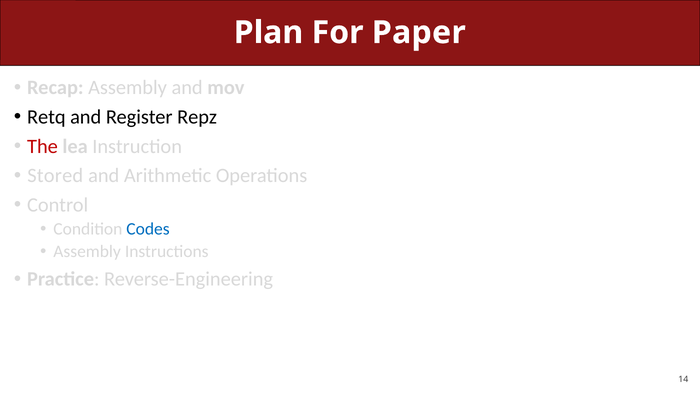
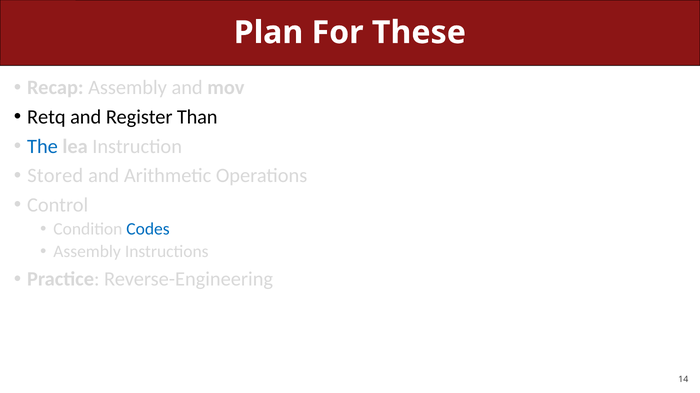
Paper: Paper -> These (419, 33)
Repz: Repz -> Than (197, 117)
The colour: red -> blue (42, 147)
